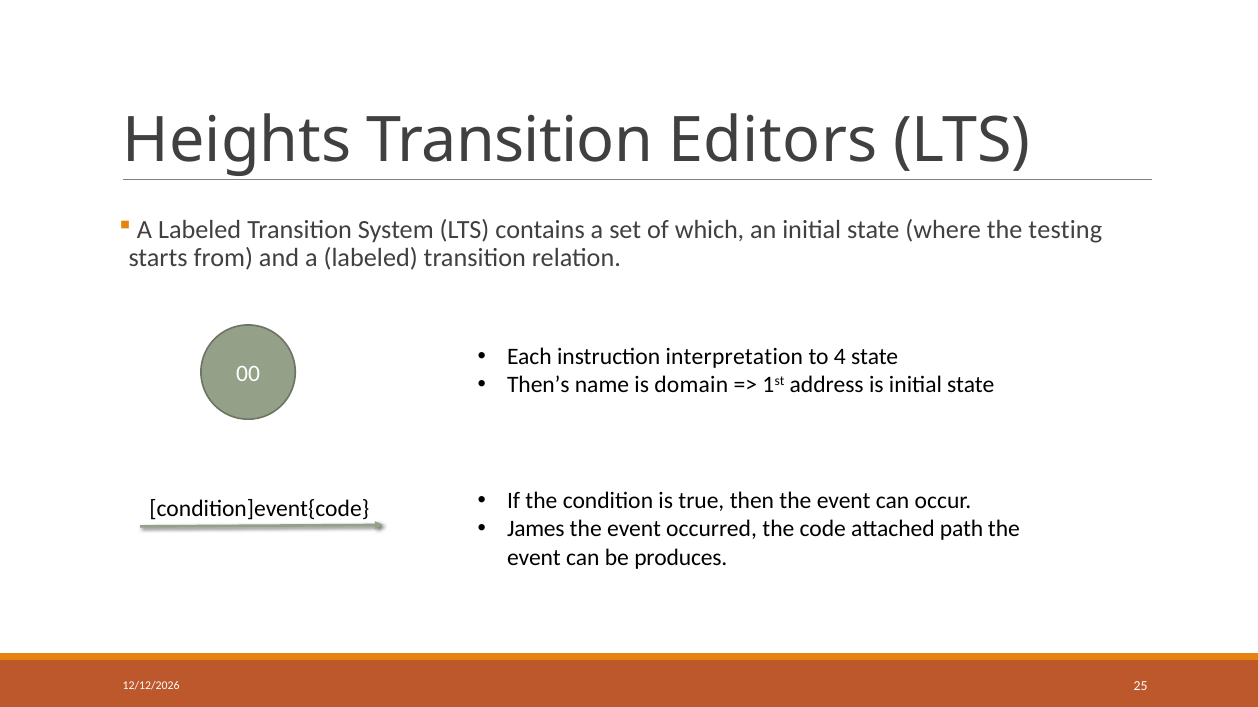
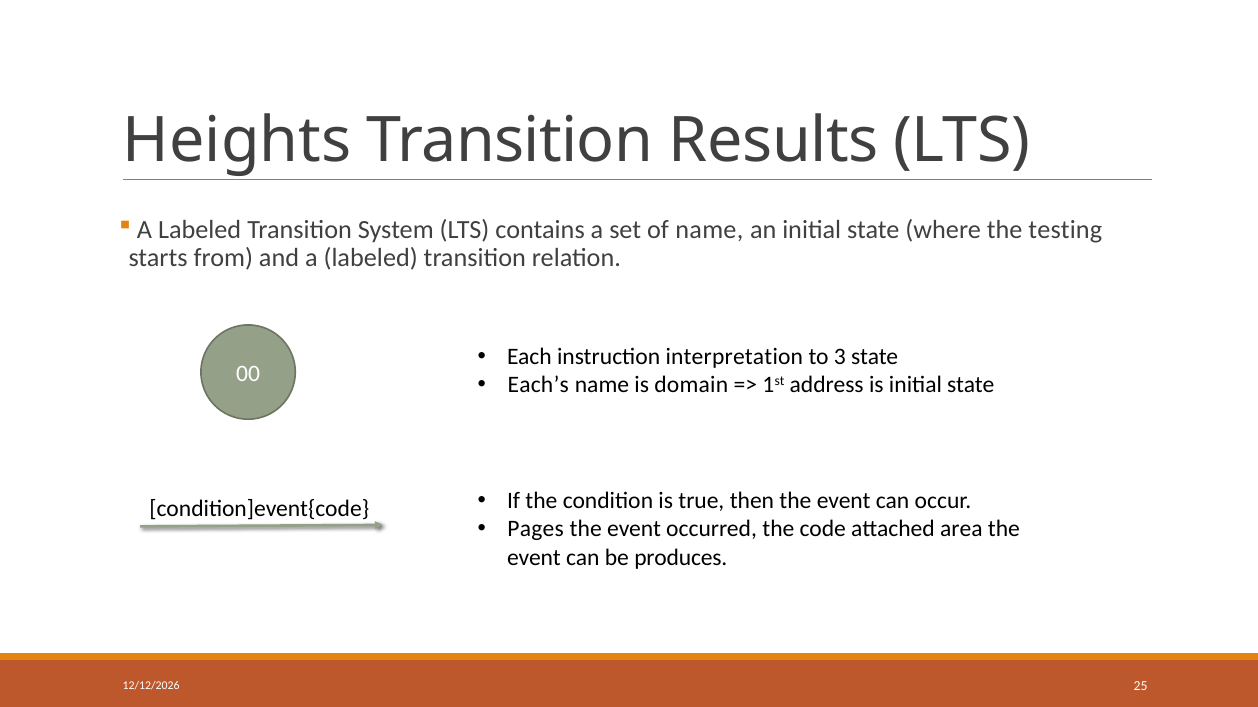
Editors: Editors -> Results (774, 141)
of which: which -> name (709, 230)
4: 4 -> 3 (840, 357)
Then’s: Then’s -> Each’s (538, 385)
James: James -> Pages (536, 530)
path: path -> area (961, 530)
